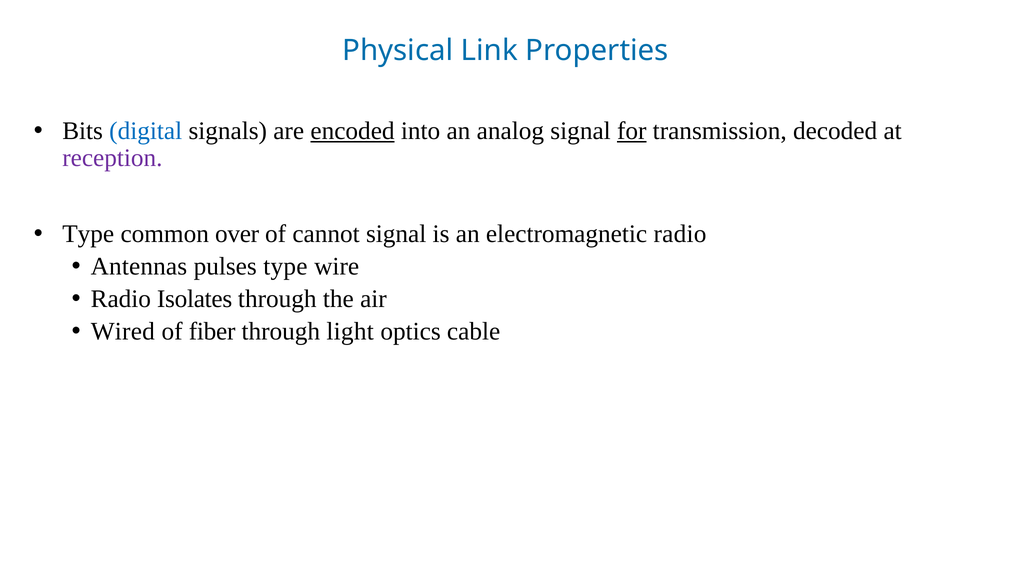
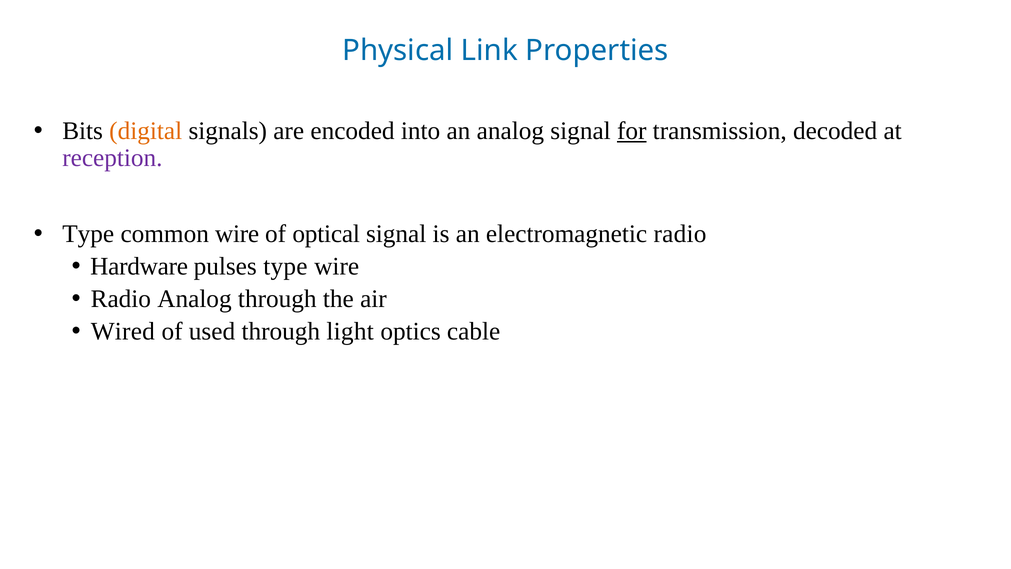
digital colour: blue -> orange (146, 131)
encoded underline: present -> none (353, 131)
common over: over -> wire (237, 234)
cannot: cannot -> optical (326, 234)
Antennas: Antennas -> Hardware (139, 266)
Radio Isolates: Isolates -> Analog (194, 299)
fiber: fiber -> used (212, 331)
